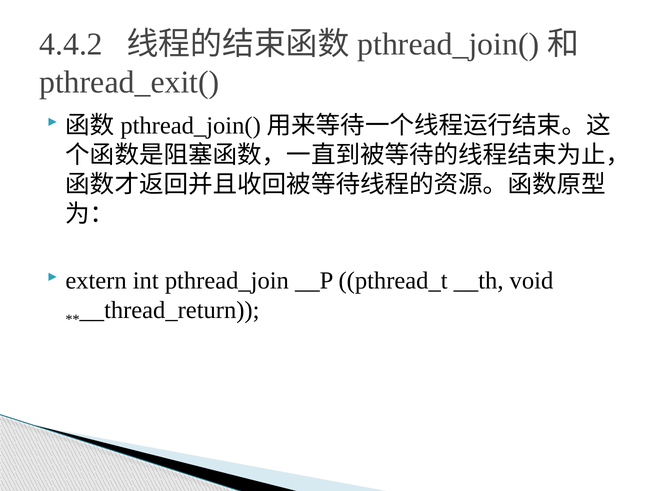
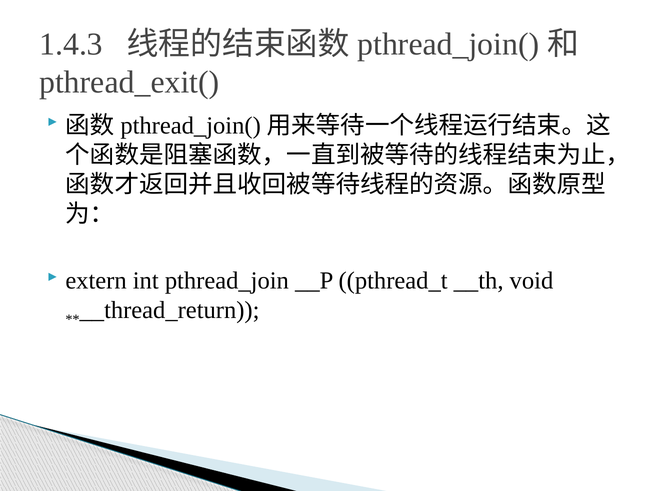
4.4.2: 4.4.2 -> 1.4.3 (71, 44)
